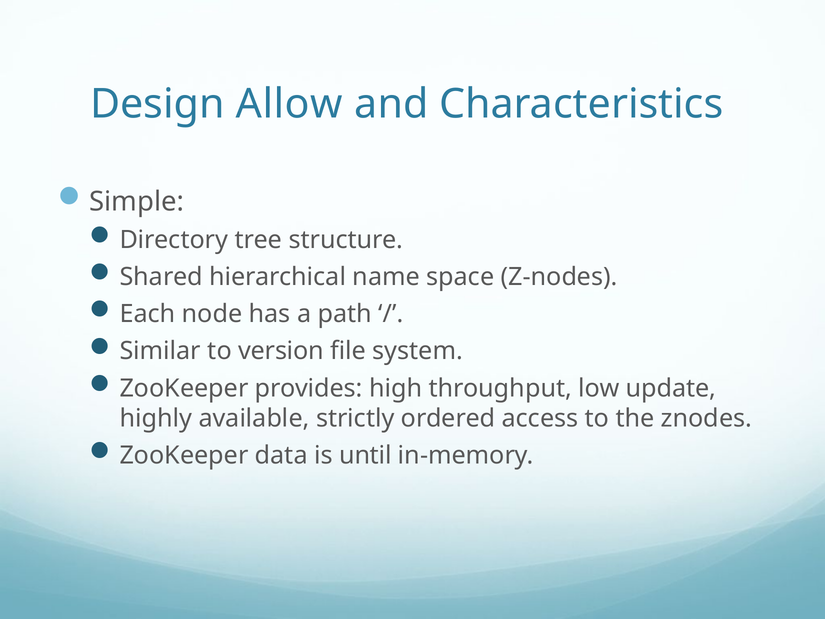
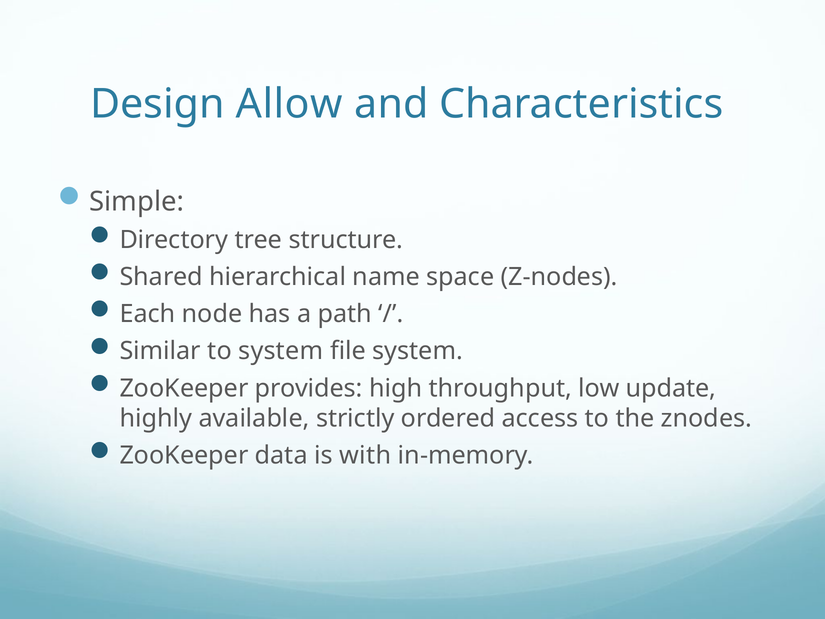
to version: version -> system (281, 351)
until: until -> with (365, 455)
